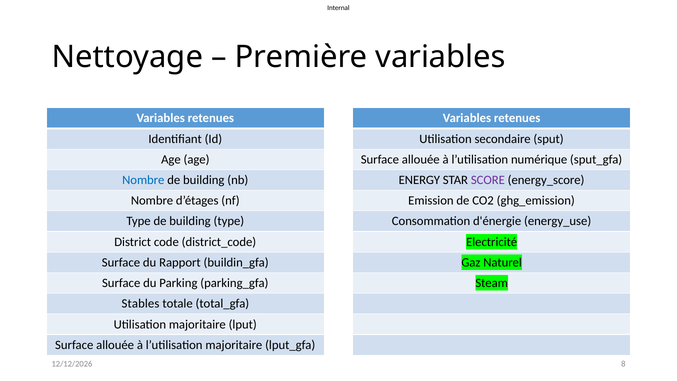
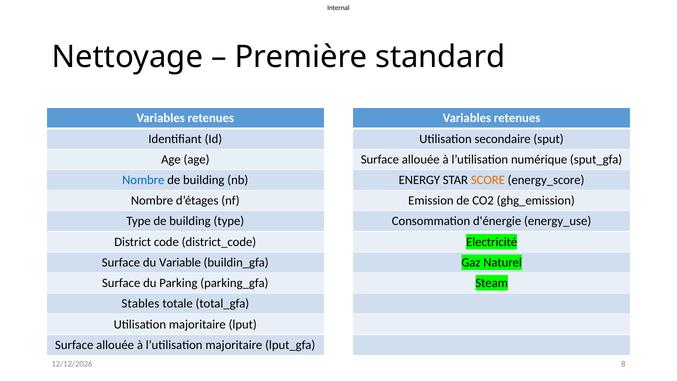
Première variables: variables -> standard (440, 57)
SCORE colour: purple -> orange (488, 180)
Rapport: Rapport -> Variable (180, 262)
